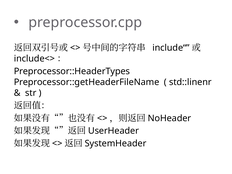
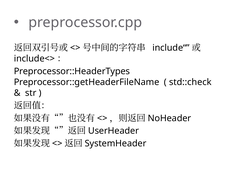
std::linenr: std::linenr -> std::check (190, 82)
